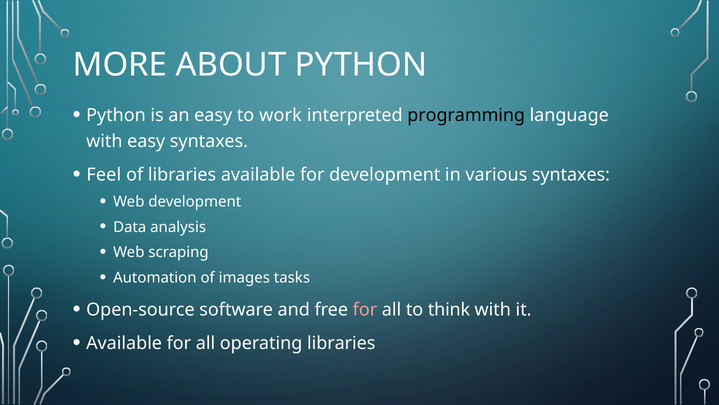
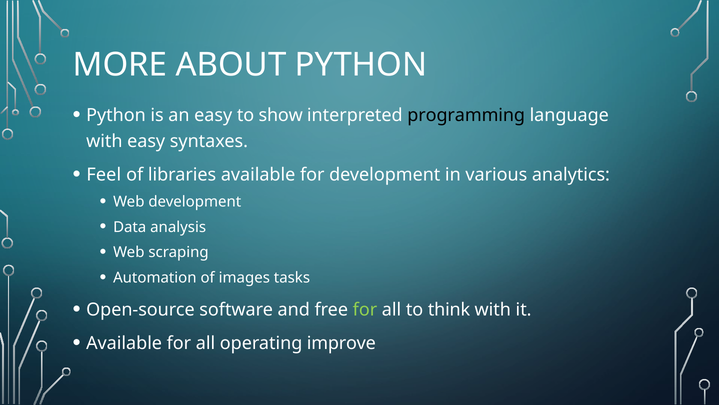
work: work -> show (281, 115)
various syntaxes: syntaxes -> analytics (571, 175)
for colour: pink -> light green (365, 309)
operating libraries: libraries -> improve (341, 343)
